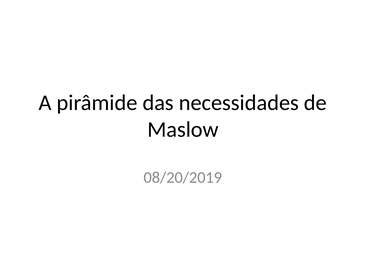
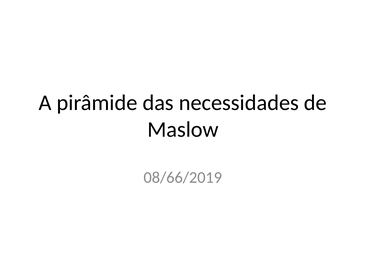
08/20/2019: 08/20/2019 -> 08/66/2019 (183, 178)
